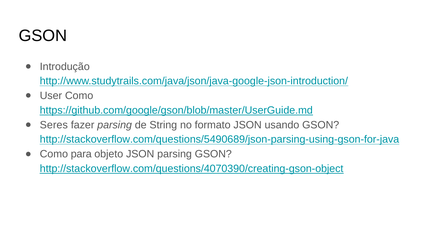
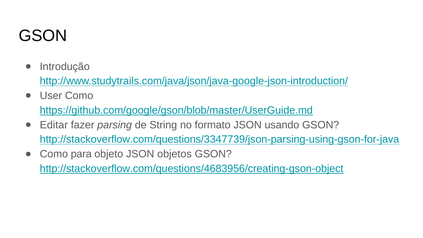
Seres: Seres -> Editar (54, 125)
http://stackoverflow.com/questions/5490689/json-parsing-using-gson-for-java: http://stackoverflow.com/questions/5490689/json-parsing-using-gson-for-java -> http://stackoverflow.com/questions/3347739/json-parsing-using-gson-for-java (220, 139)
JSON parsing: parsing -> objetos (174, 154)
http://stackoverflow.com/questions/4070390/creating-gson-object: http://stackoverflow.com/questions/4070390/creating-gson-object -> http://stackoverflow.com/questions/4683956/creating-gson-object (192, 169)
